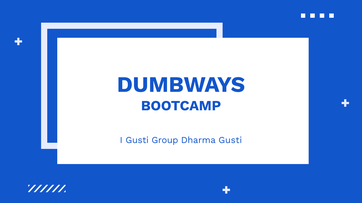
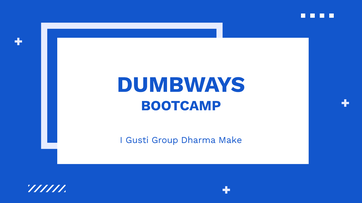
Dharma Gusti: Gusti -> Make (230, 141)
